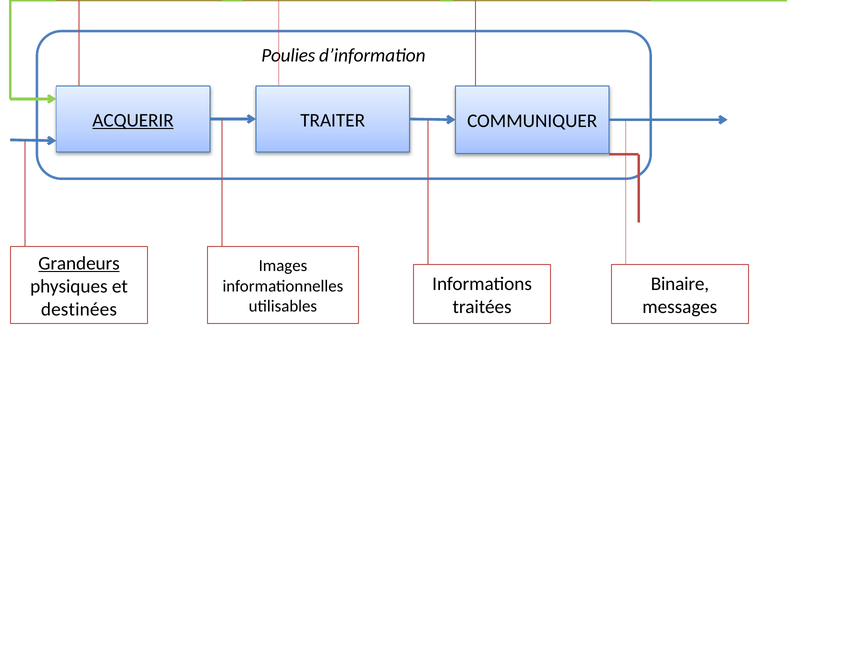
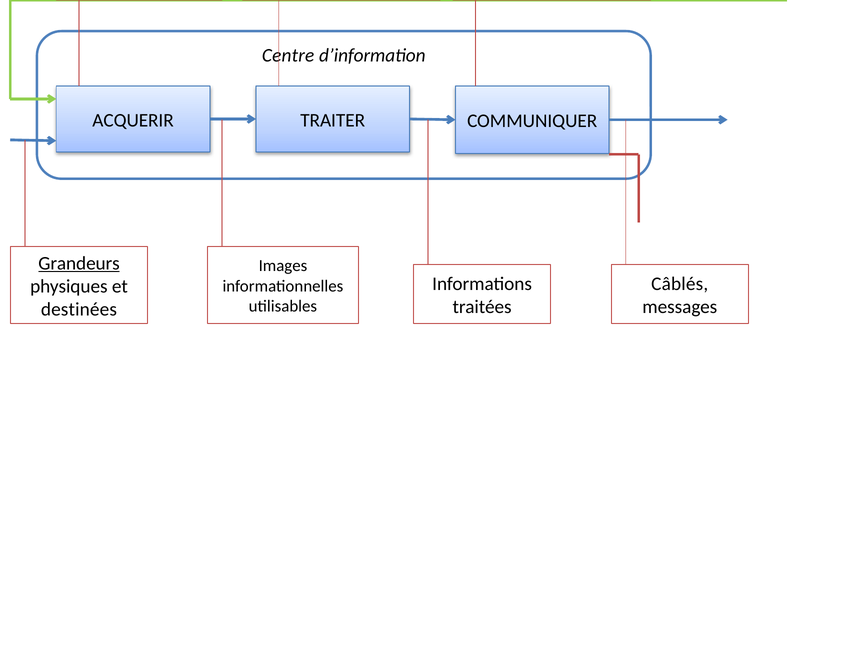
Poulies: Poulies -> Centre (288, 55)
ACQUERIR underline: present -> none (133, 120)
Binaire: Binaire -> Câblés (680, 284)
